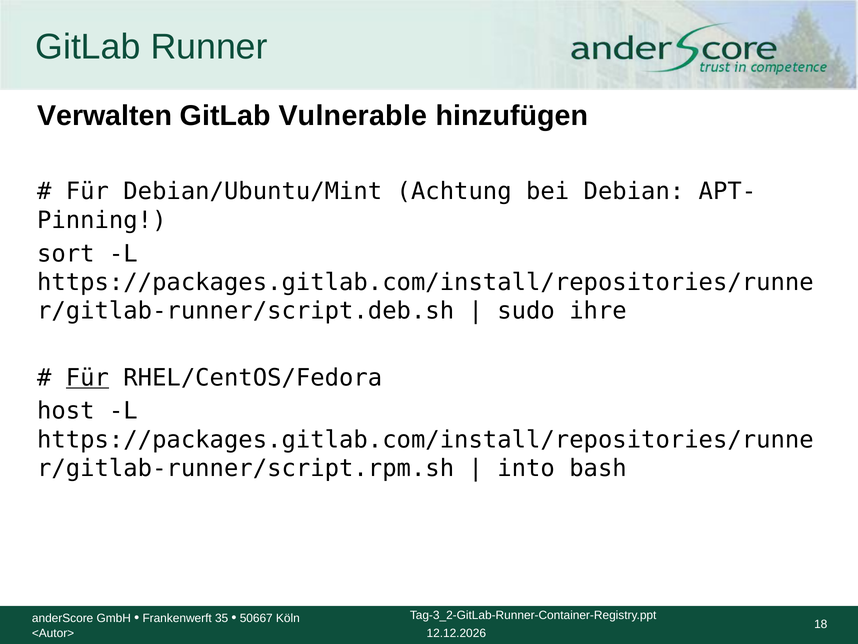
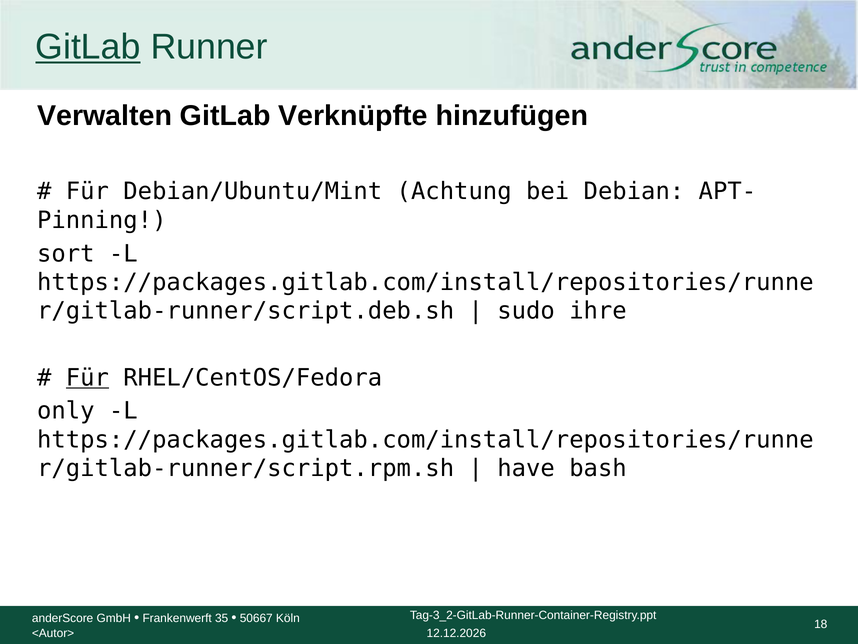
GitLab underline: none -> present (88, 47)
Vulnerable: Vulnerable -> Verknüpfte (353, 116)
host: host -> only (66, 411)
into: into -> have (526, 468)
